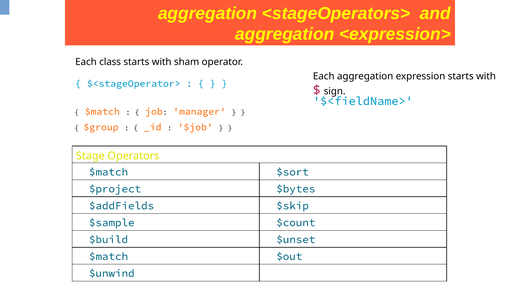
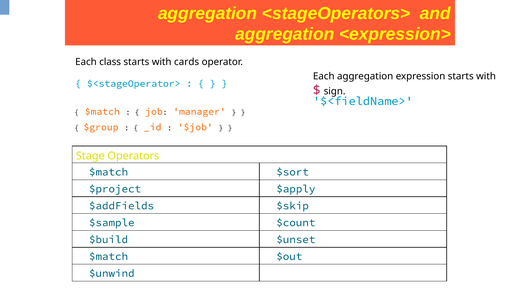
sham: sham -> cards (187, 62)
$bytes: $bytes -> $apply (296, 189)
